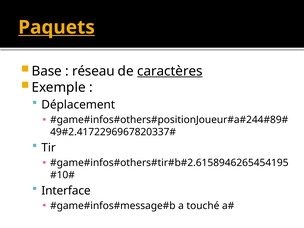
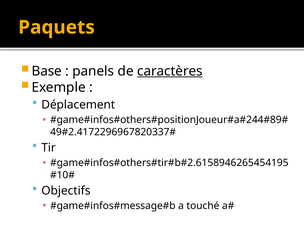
Paquets underline: present -> none (57, 27)
réseau: réseau -> panels (93, 71)
Interface: Interface -> Objectifs (66, 191)
